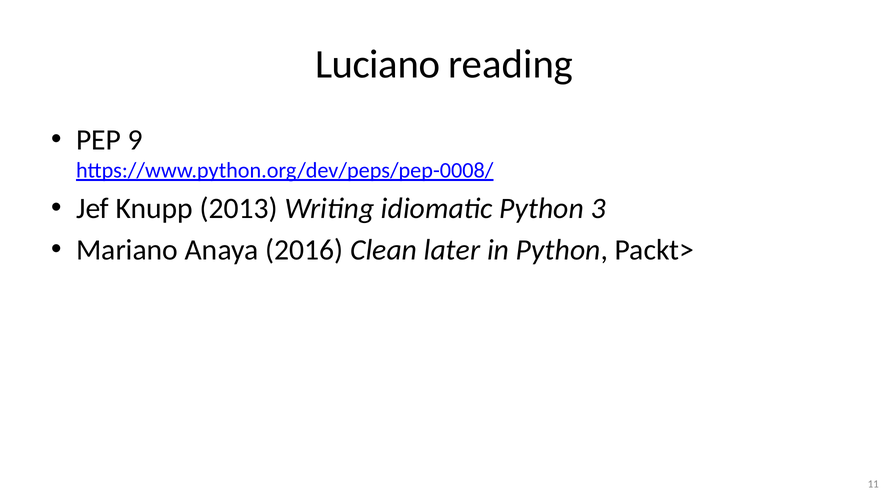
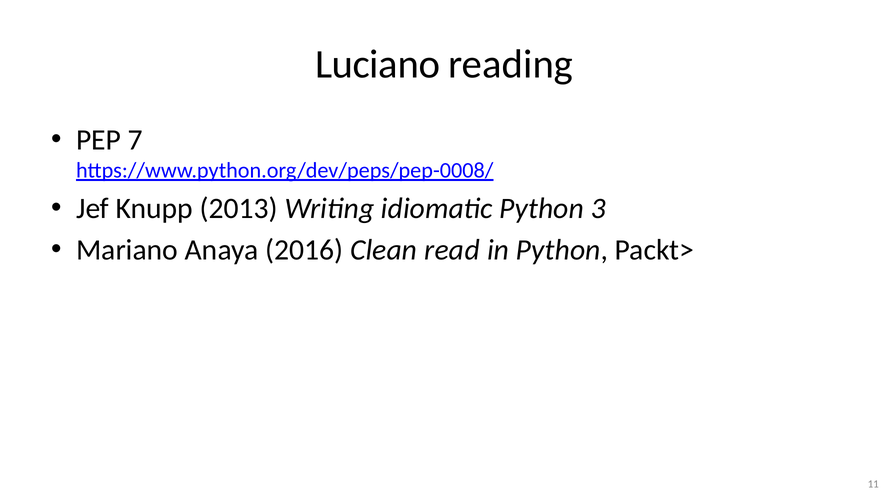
9: 9 -> 7 (135, 140)
later: later -> read (452, 250)
